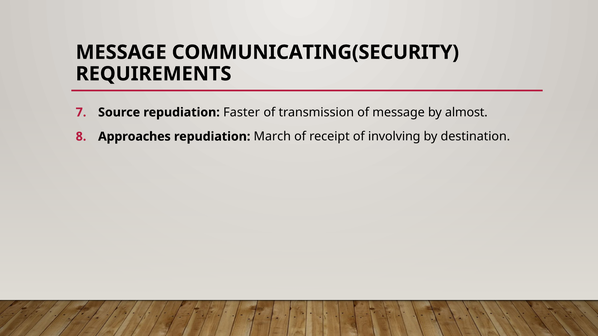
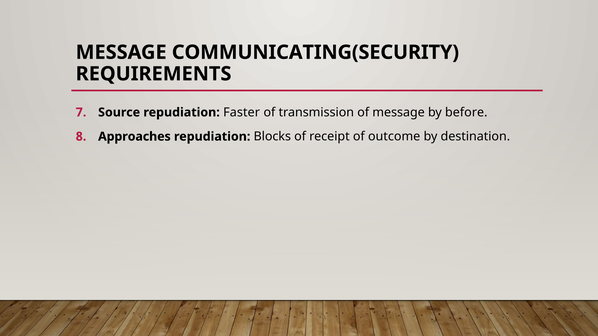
almost: almost -> before (466, 112)
March: March -> Blocks (272, 137)
involving: involving -> outcome (394, 137)
